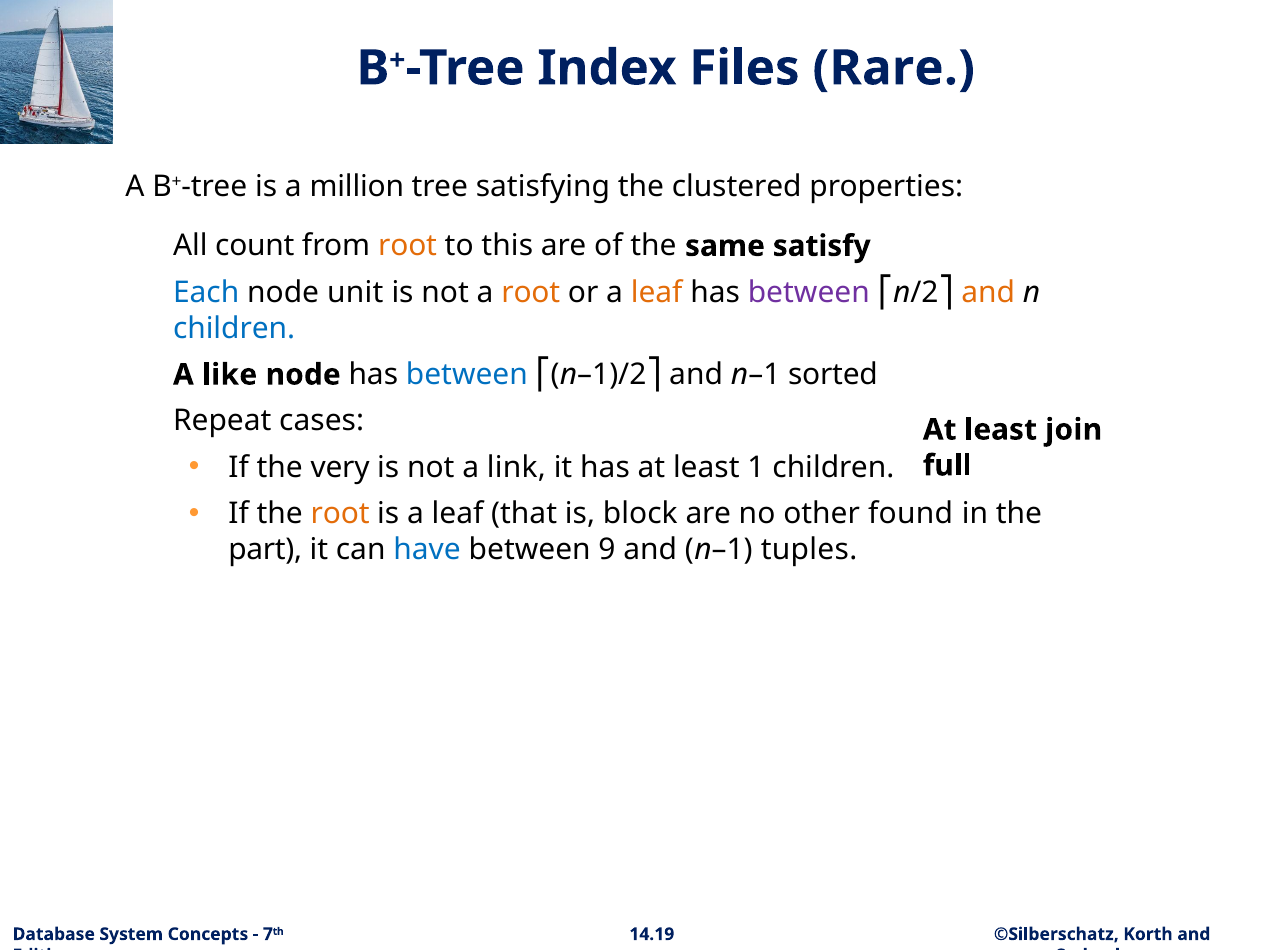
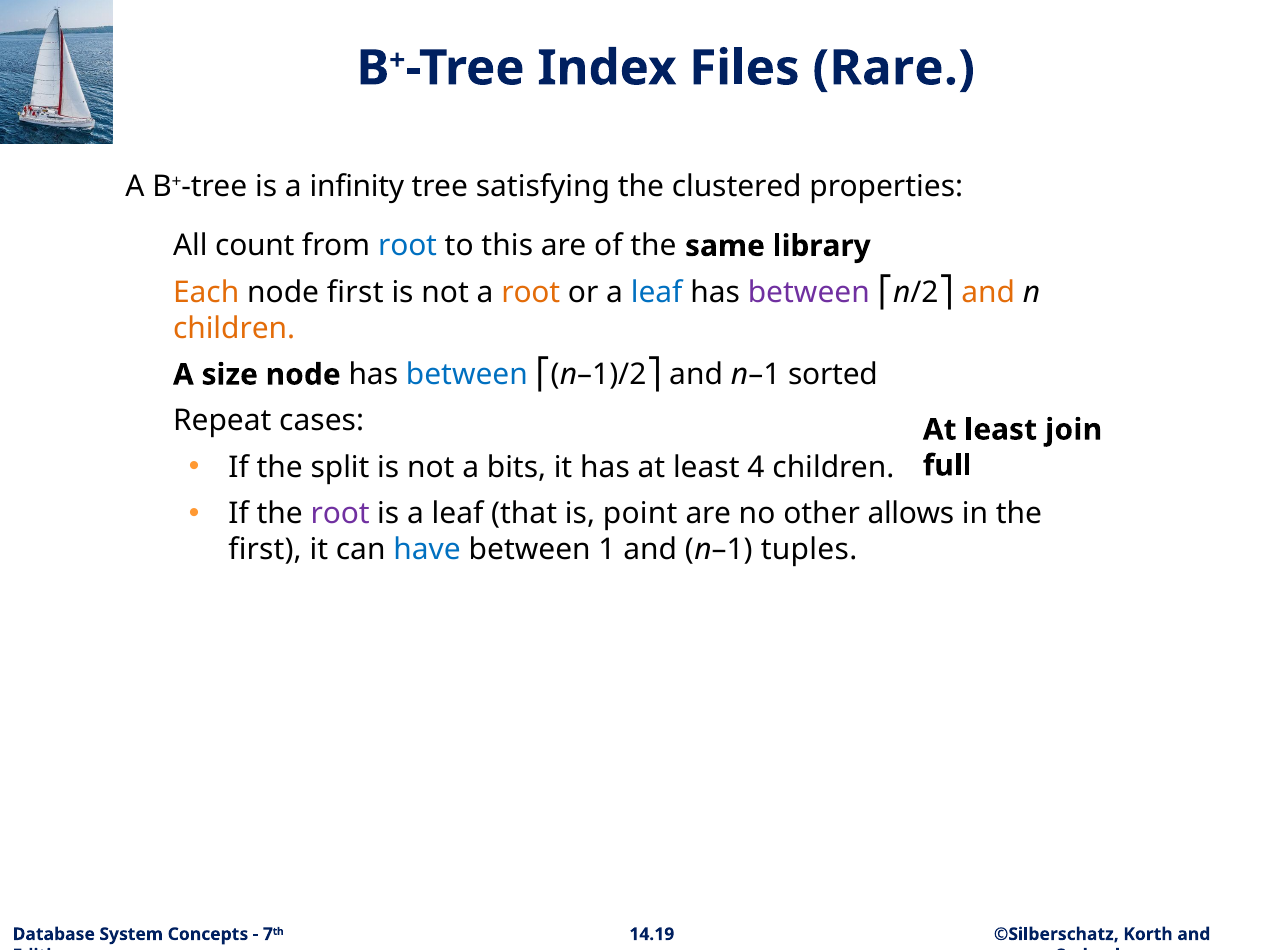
million: million -> infinity (357, 187)
root colour: orange -> blue (408, 246)
satisfy: satisfy -> library (822, 246)
Each colour: blue -> orange (206, 293)
node unit: unit -> first (355, 293)
leaf colour: orange -> blue (657, 293)
children colour: blue -> orange (234, 328)
like: like -> size (230, 375)
very: very -> split (340, 468)
link: link -> bits (517, 468)
1: 1 -> 4 (756, 468)
root colour: orange -> purple (340, 514)
block: block -> point (640, 514)
found: found -> allows (911, 514)
part: part -> first (265, 550)
9: 9 -> 1 (607, 550)
